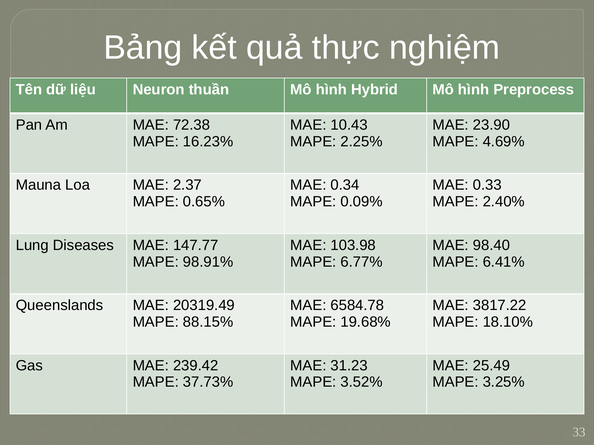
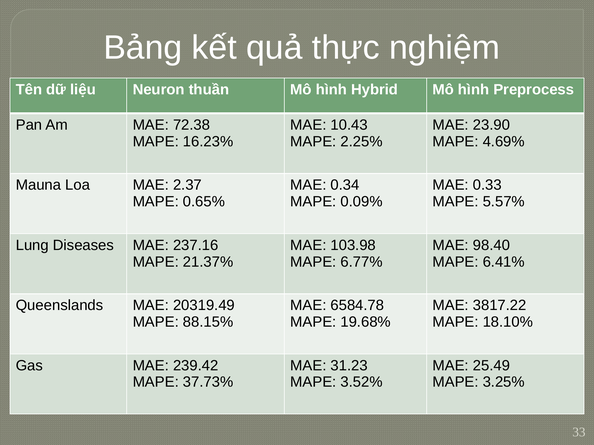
2.40%: 2.40% -> 5.57% (504, 202)
147.77: 147.77 -> 237.16 (196, 245)
98.91%: 98.91% -> 21.37% (208, 262)
